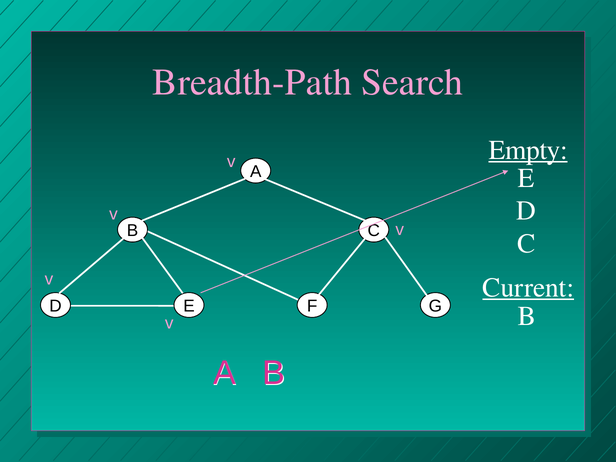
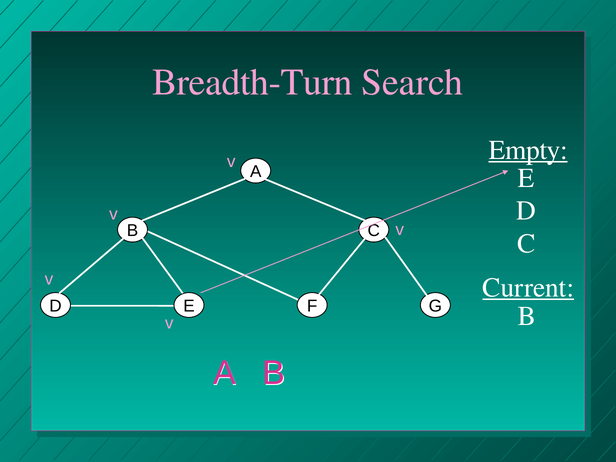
Breadth-Path: Breadth-Path -> Breadth-Turn (252, 82)
